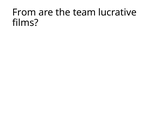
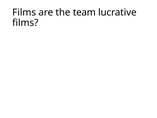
From: From -> Films (24, 12)
